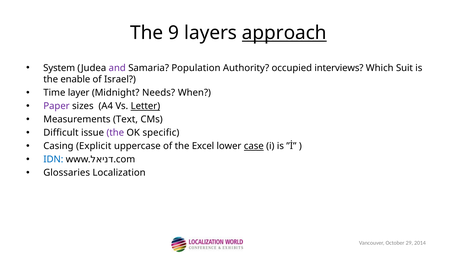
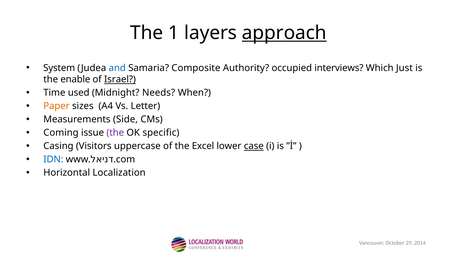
9: 9 -> 1 (174, 33)
and colour: purple -> blue (117, 68)
Population: Population -> Composite (196, 68)
Suit: Suit -> Just (404, 68)
Israel underline: none -> present (120, 80)
layer: layer -> used (79, 93)
Paper colour: purple -> orange (57, 106)
Letter underline: present -> none (145, 106)
Text: Text -> Side (125, 120)
Difficult: Difficult -> Coming (61, 133)
Explicit: Explicit -> Visitors (94, 146)
Glossaries: Glossaries -> Horizontal (67, 173)
